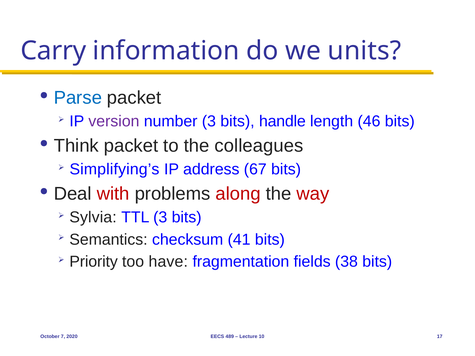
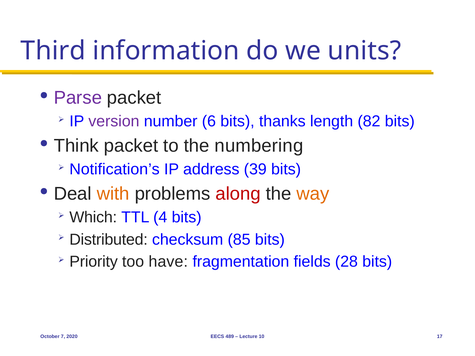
Carry: Carry -> Third (53, 51)
Parse colour: blue -> purple (78, 98)
number 3: 3 -> 6 (209, 121)
handle: handle -> thanks (282, 121)
46: 46 -> 82 (369, 121)
colleagues: colleagues -> numbering (259, 146)
Simplifying’s: Simplifying’s -> Notification’s (115, 170)
67: 67 -> 39 (255, 170)
with colour: red -> orange (113, 194)
way colour: red -> orange (313, 194)
Sylvia: Sylvia -> Which (93, 218)
TTL 3: 3 -> 4 (160, 218)
Semantics: Semantics -> Distributed (109, 240)
41: 41 -> 85 (239, 240)
38: 38 -> 28 (346, 262)
